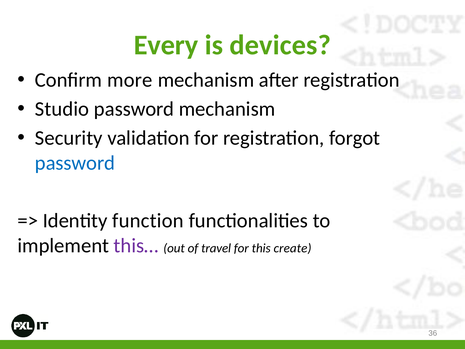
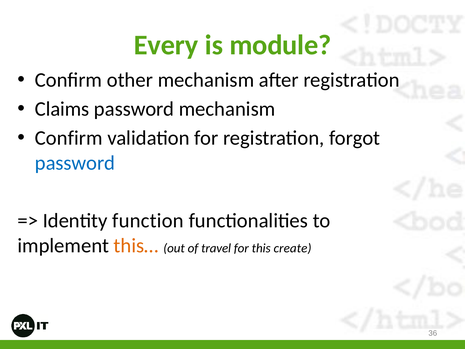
devices: devices -> module (280, 45)
more: more -> other (130, 80)
Studio: Studio -> Claims (62, 109)
Security: Security -> Confirm (69, 138)
this… colour: purple -> orange (136, 245)
